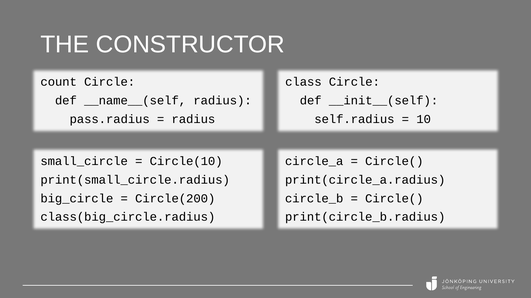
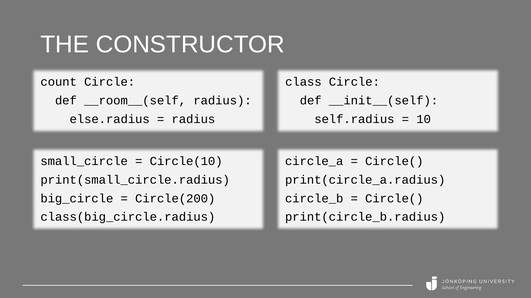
__name__(self: __name__(self -> __room__(self (135, 101)
pass.radius: pass.radius -> else.radius (110, 119)
